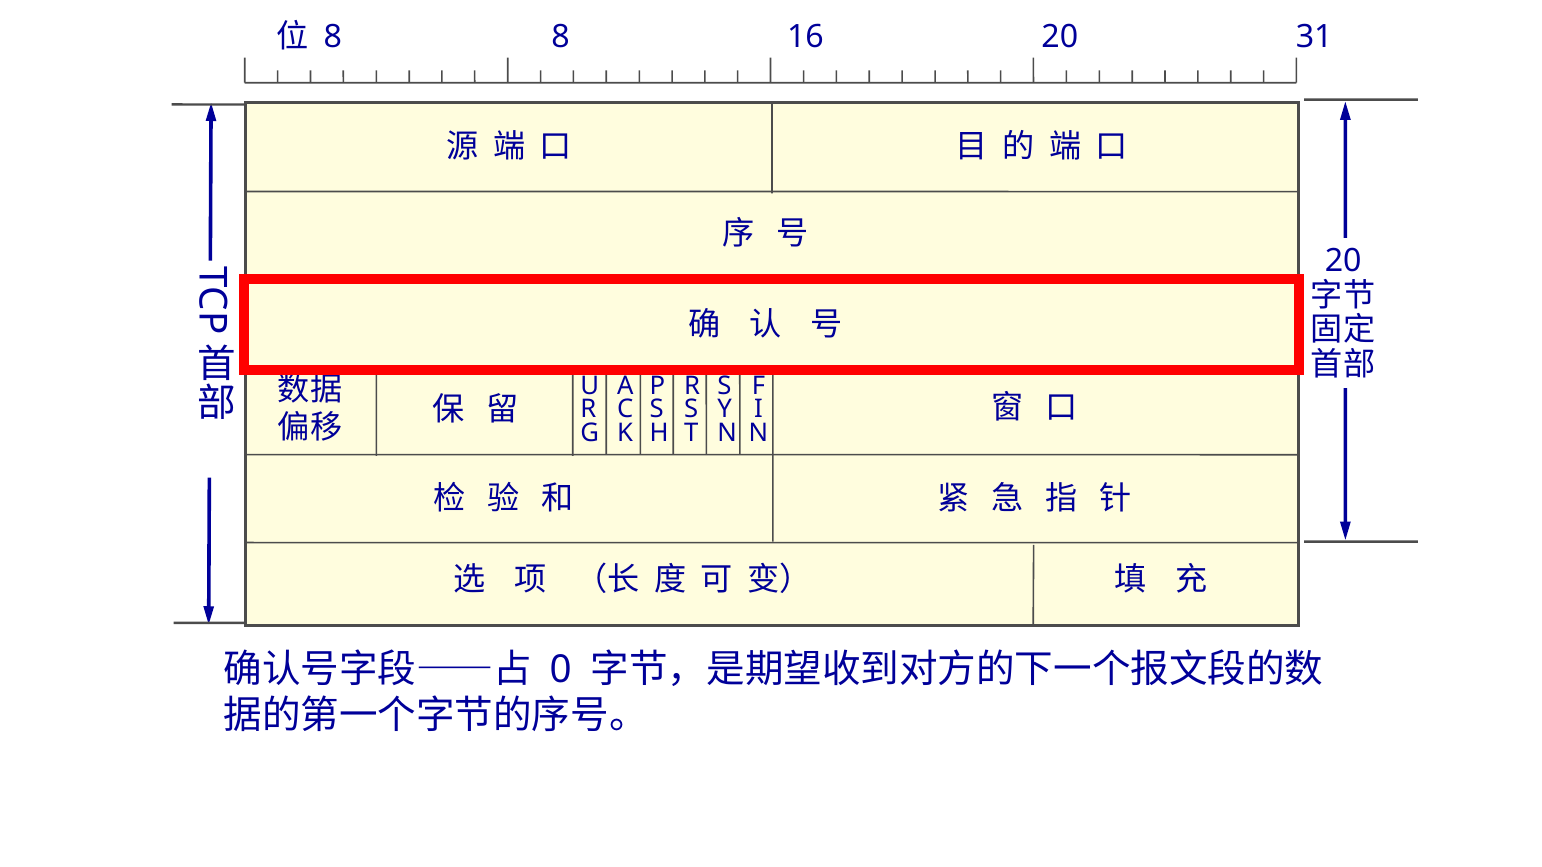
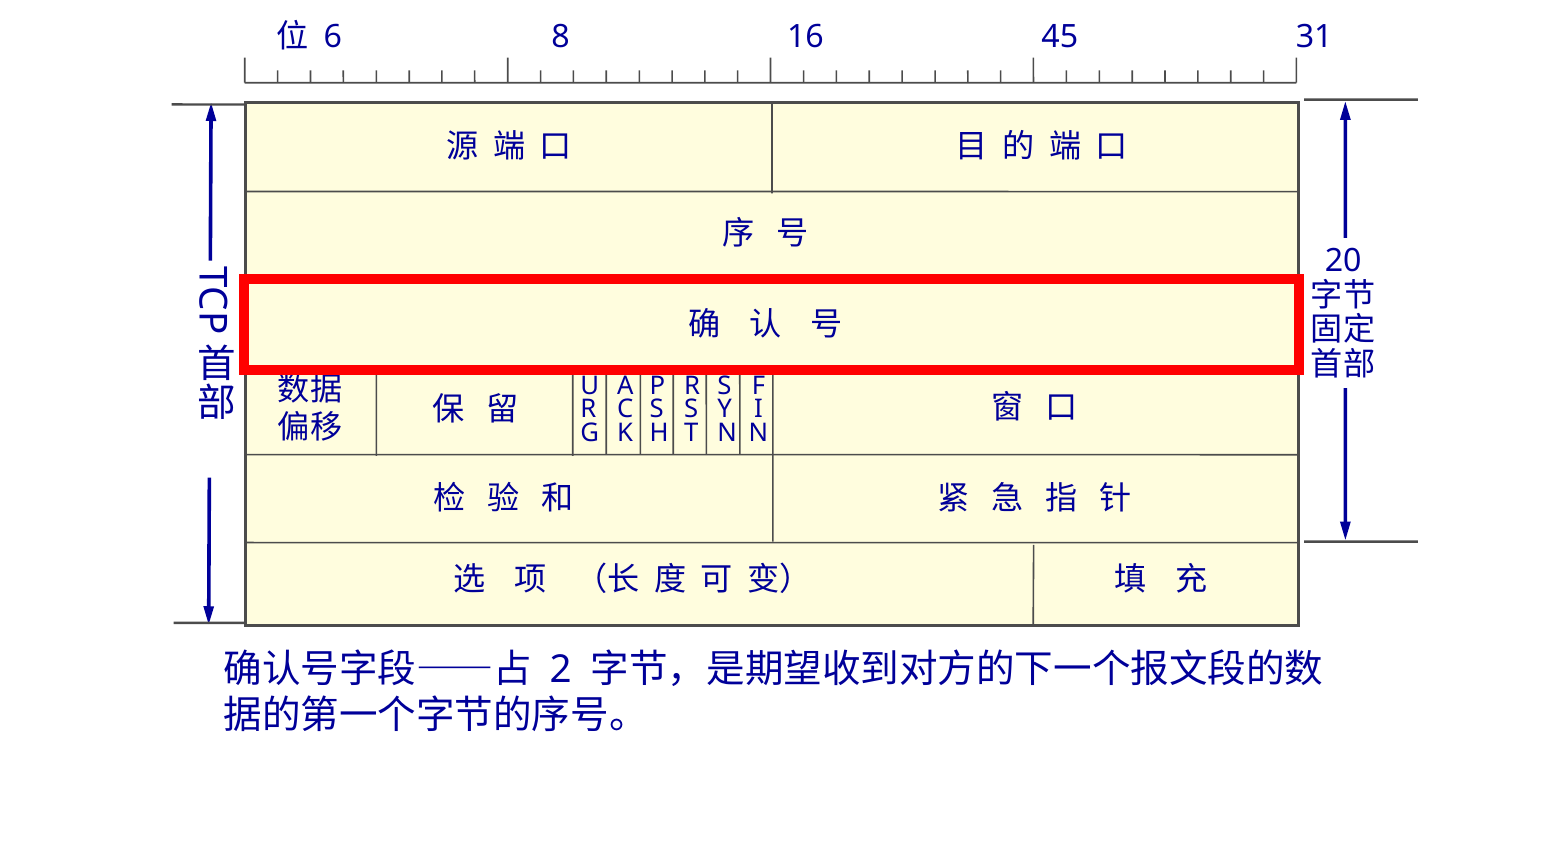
8: 8 -> 6 (333, 37)
16 20: 20 -> 45 (1060, 37)
0: 0 -> 2 (561, 670)
